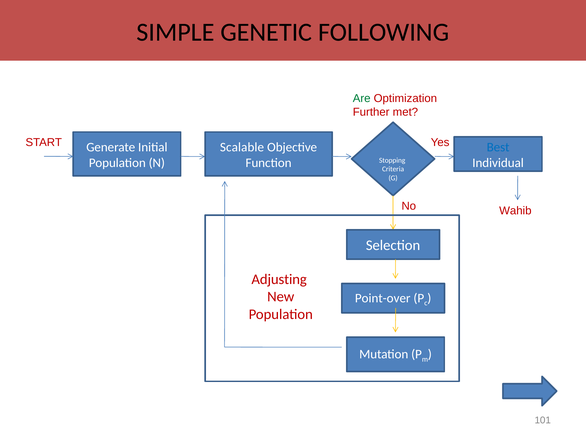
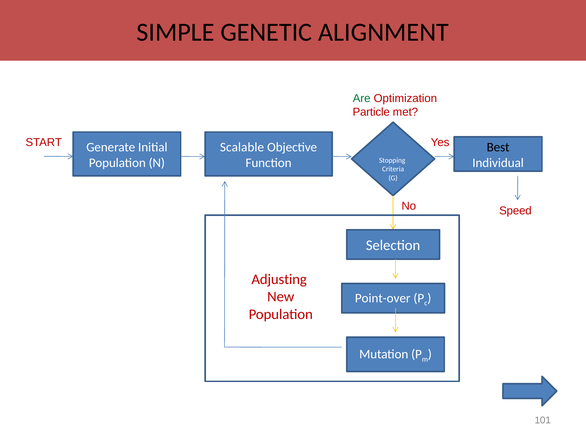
FOLLOWING: FOLLOWING -> ALIGNMENT (384, 32)
Further: Further -> Particle (371, 112)
Best colour: blue -> black (498, 147)
Wahib: Wahib -> Speed (515, 211)
